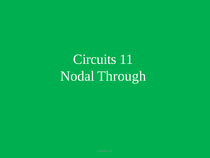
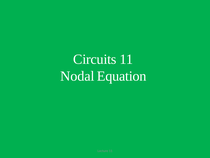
Through: Through -> Equation (122, 76)
